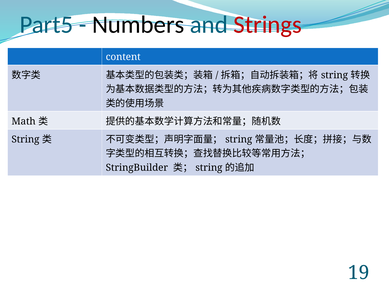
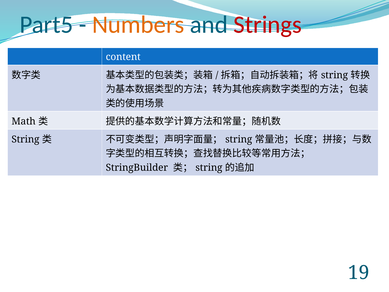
Numbers colour: black -> orange (138, 25)
